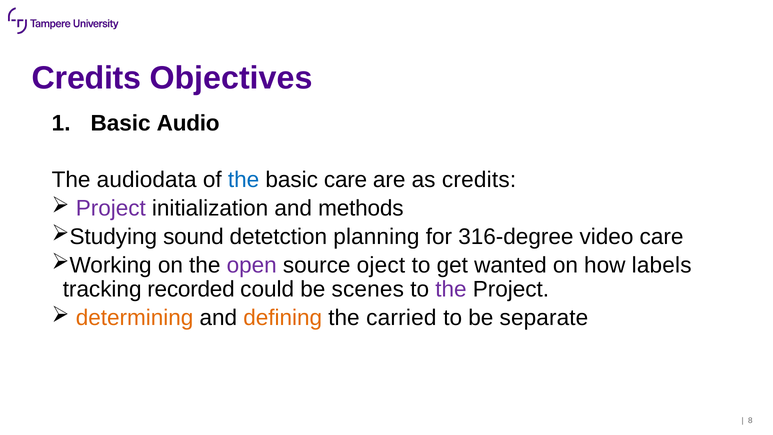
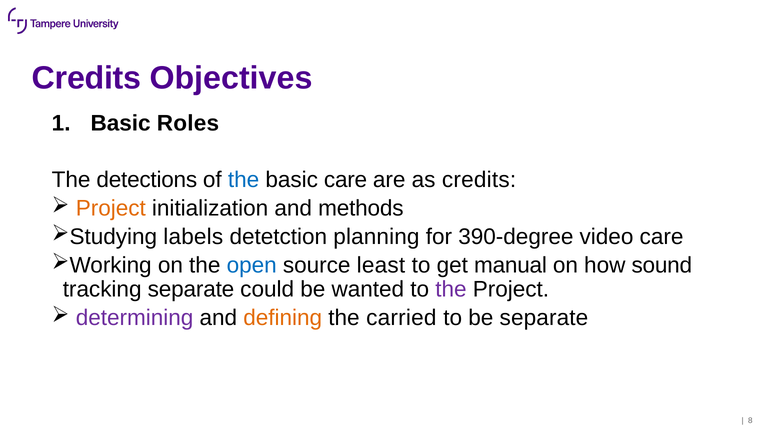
Audio: Audio -> Roles (188, 123)
audiodata: audiodata -> detections (147, 180)
Project colour: purple -> orange (111, 208)
sound: sound -> labels (193, 237)
316-degree: 316-degree -> 390-degree (516, 237)
open colour: purple -> blue (252, 265)
oject: oject -> least (381, 265)
wanted: wanted -> manual (511, 265)
labels: labels -> sound (662, 265)
tracking recorded: recorded -> separate (191, 289)
scenes: scenes -> wanted (368, 289)
determining colour: orange -> purple (135, 318)
